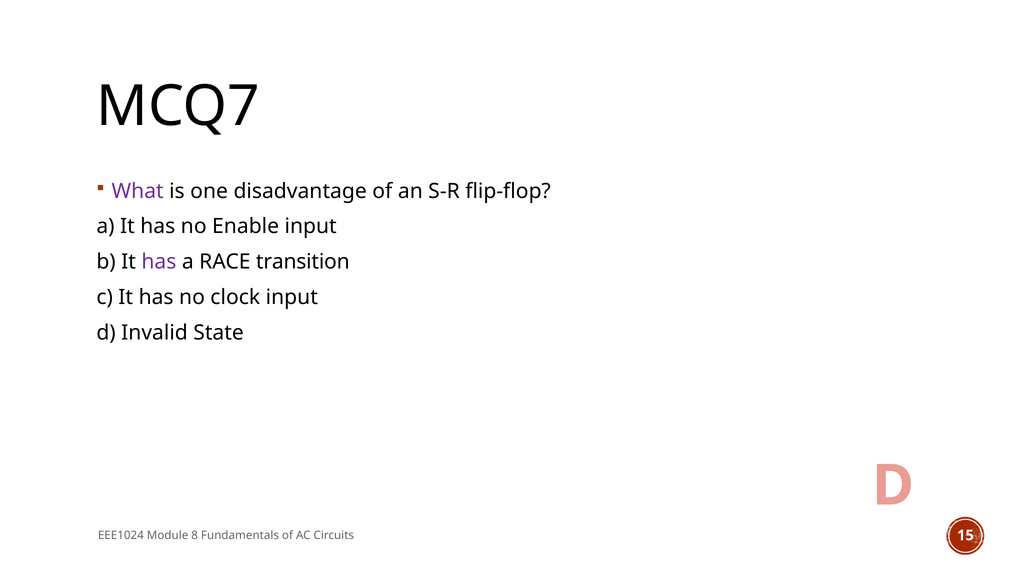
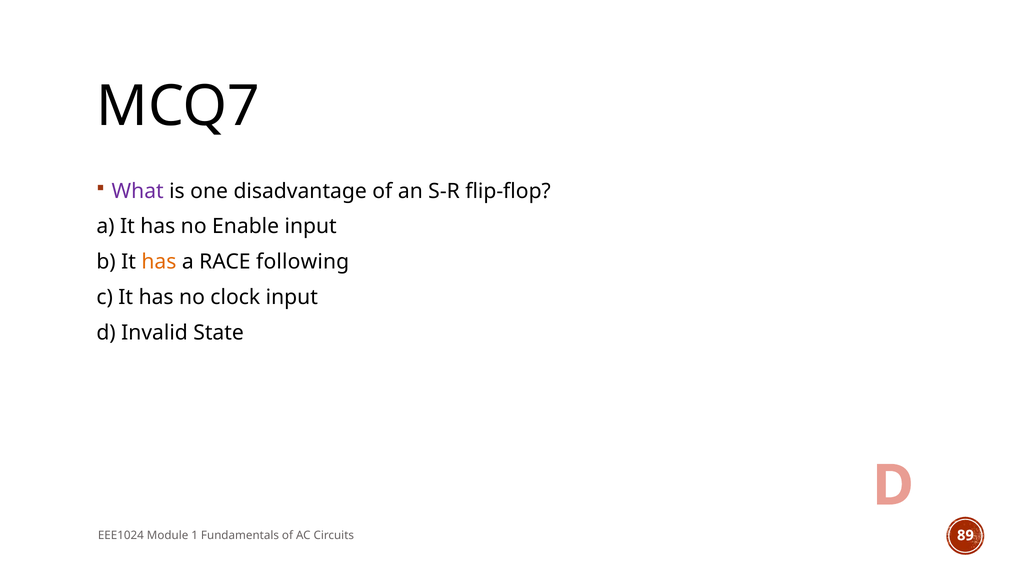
has colour: purple -> orange (159, 262)
transition: transition -> following (303, 262)
8: 8 -> 1 (195, 536)
15: 15 -> 89 (965, 536)
